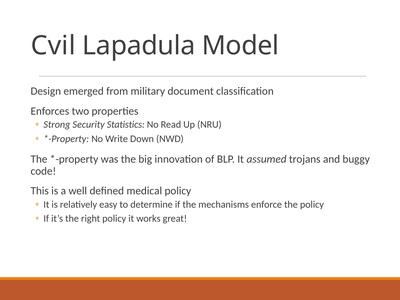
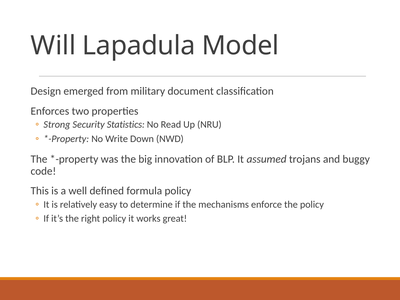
Cvil: Cvil -> Will (53, 46)
medical: medical -> formula (144, 191)
